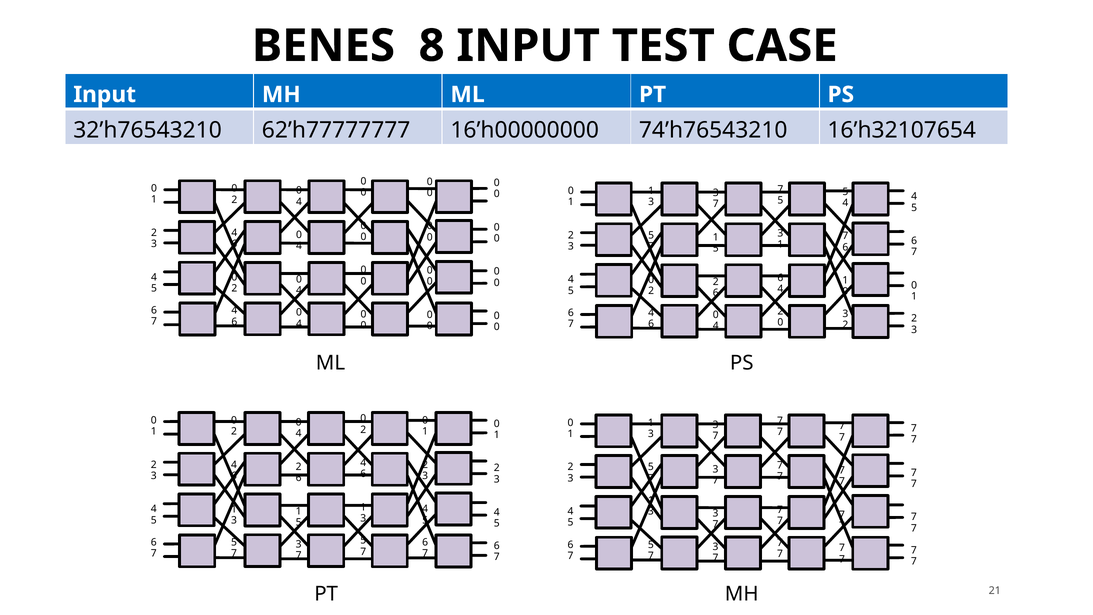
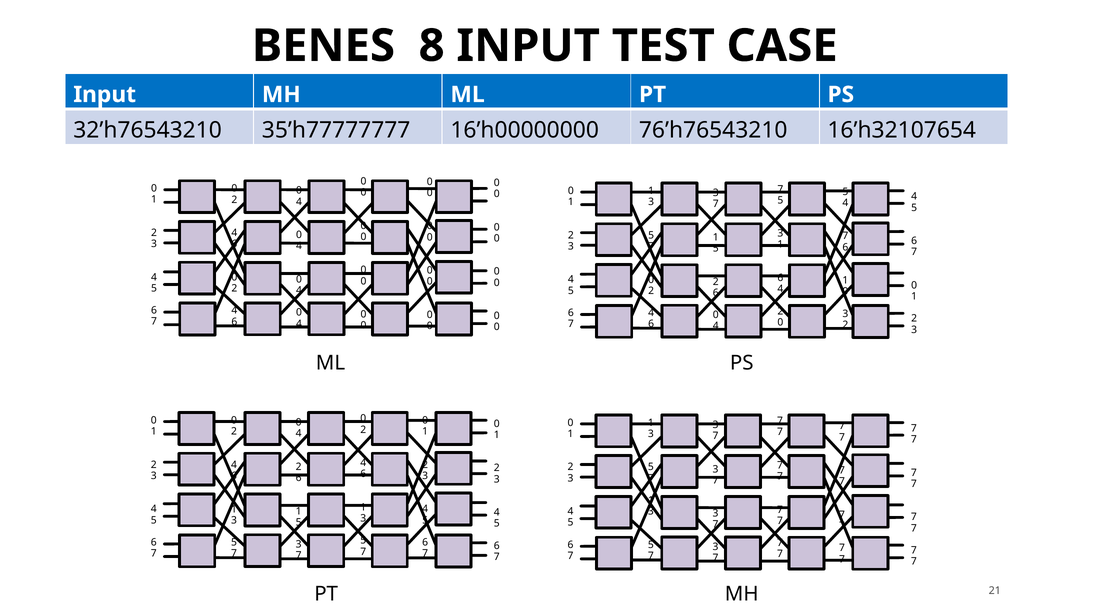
62’h77777777: 62’h77777777 -> 35’h77777777 (336, 130)
74’h76543210: 74’h76543210 -> 76’h76543210 (713, 130)
